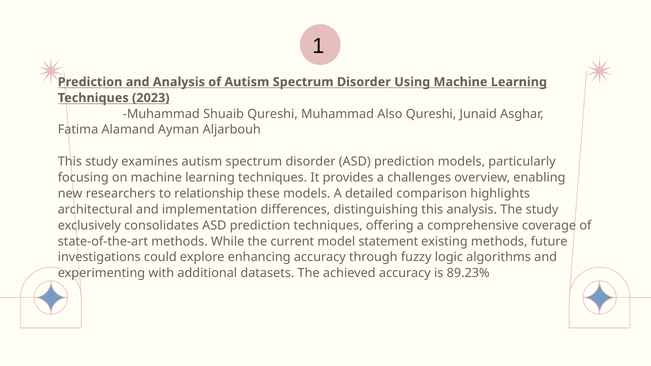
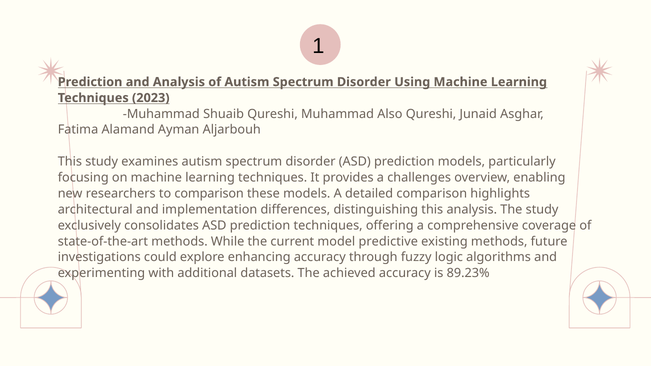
to relationship: relationship -> comparison (209, 194)
statement: statement -> predictive (388, 241)
